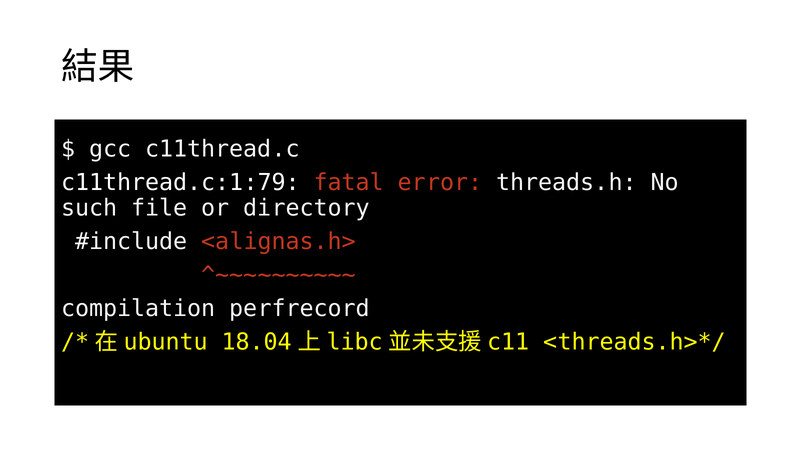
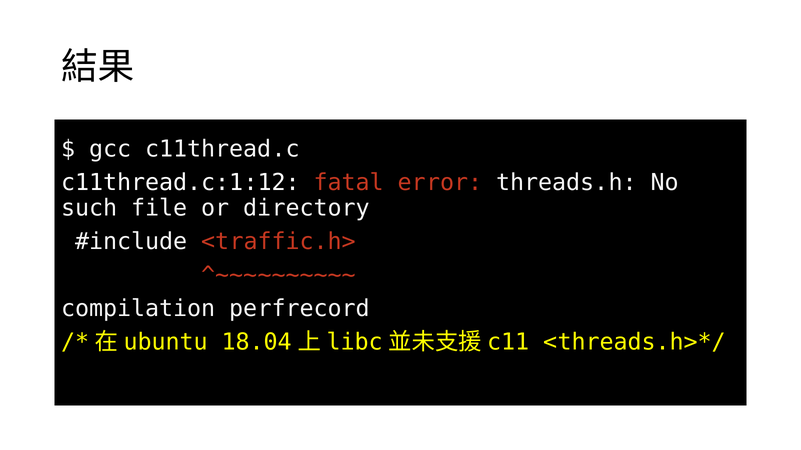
c11thread.c:1:79: c11thread.c:1:79 -> c11thread.c:1:12 (180, 183)
<alignas.h>: <alignas.h> -> <traffic.h> (279, 242)
